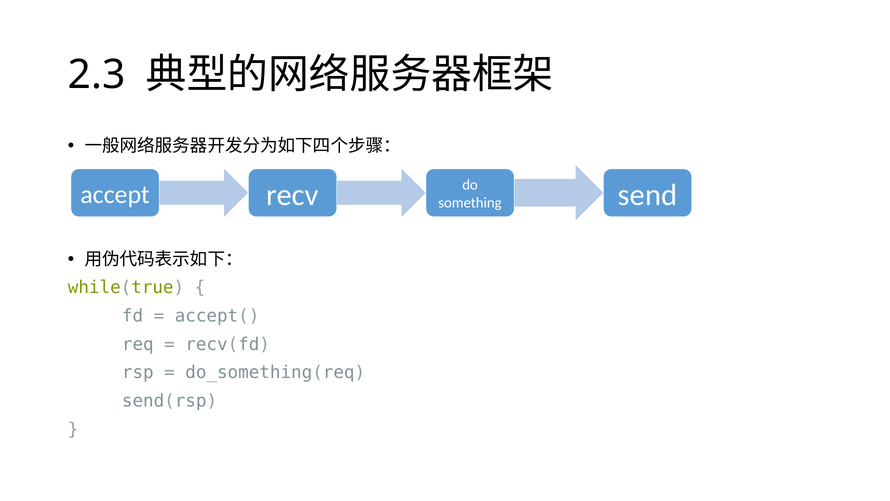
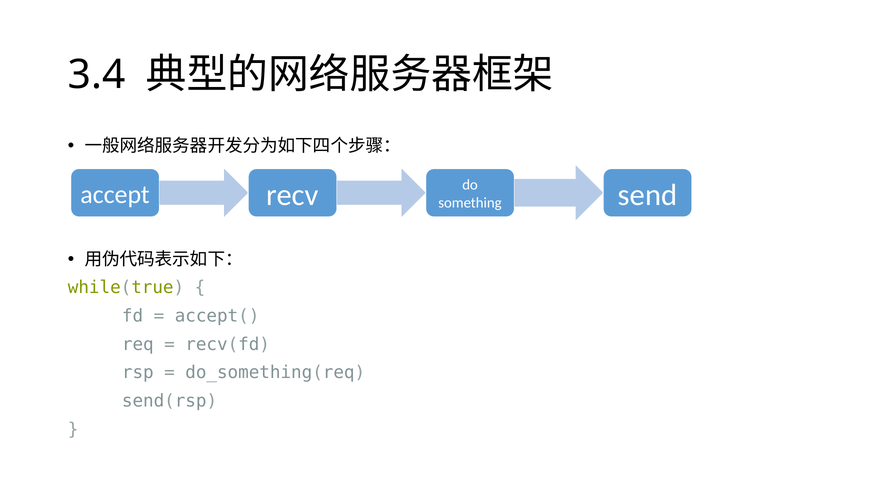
2.3: 2.3 -> 3.4 (97, 75)
